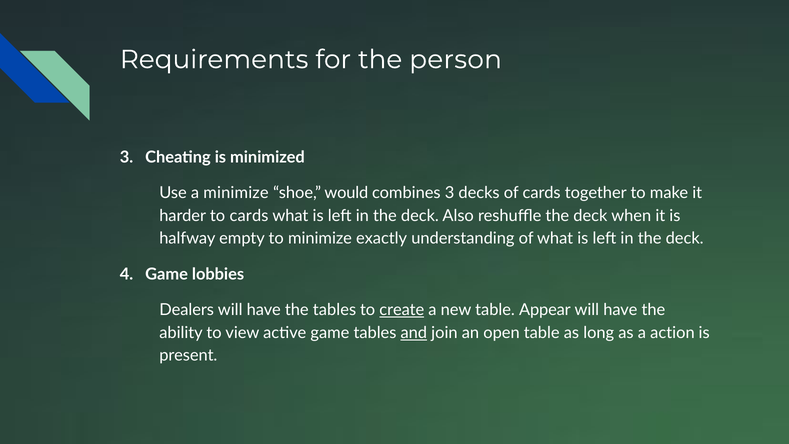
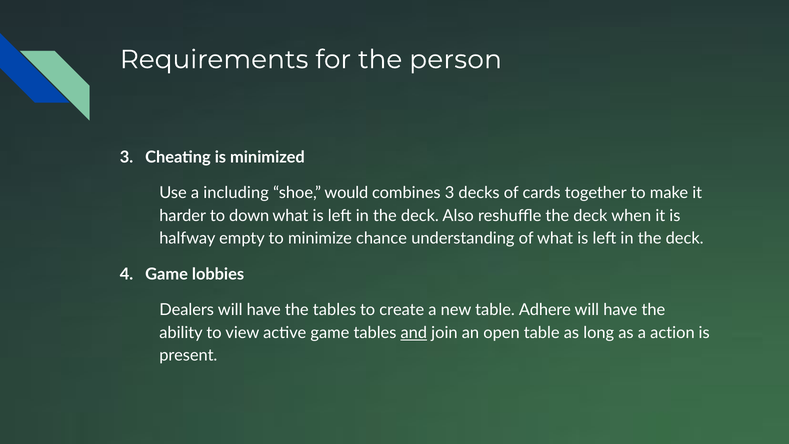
a minimize: minimize -> including (236, 193)
to cards: cards -> down (249, 216)
exactly: exactly -> chance (382, 238)
create underline: present -> none (402, 310)
Appear: Appear -> Adhere (545, 310)
